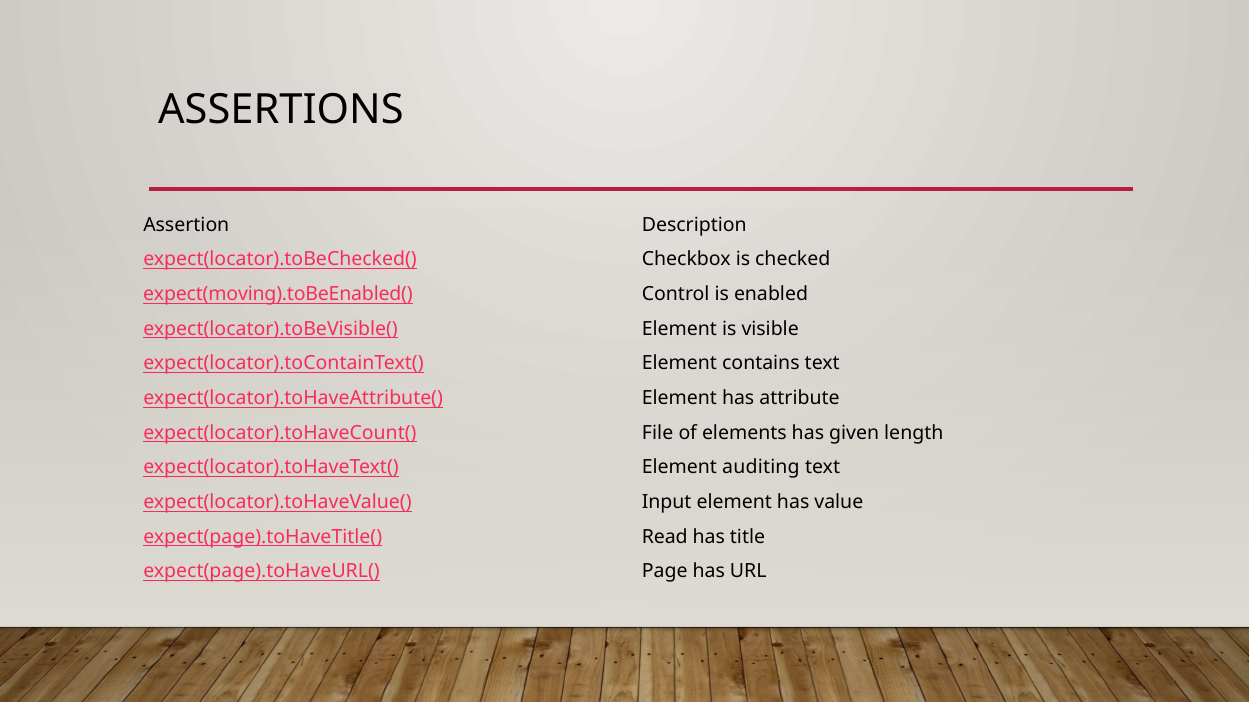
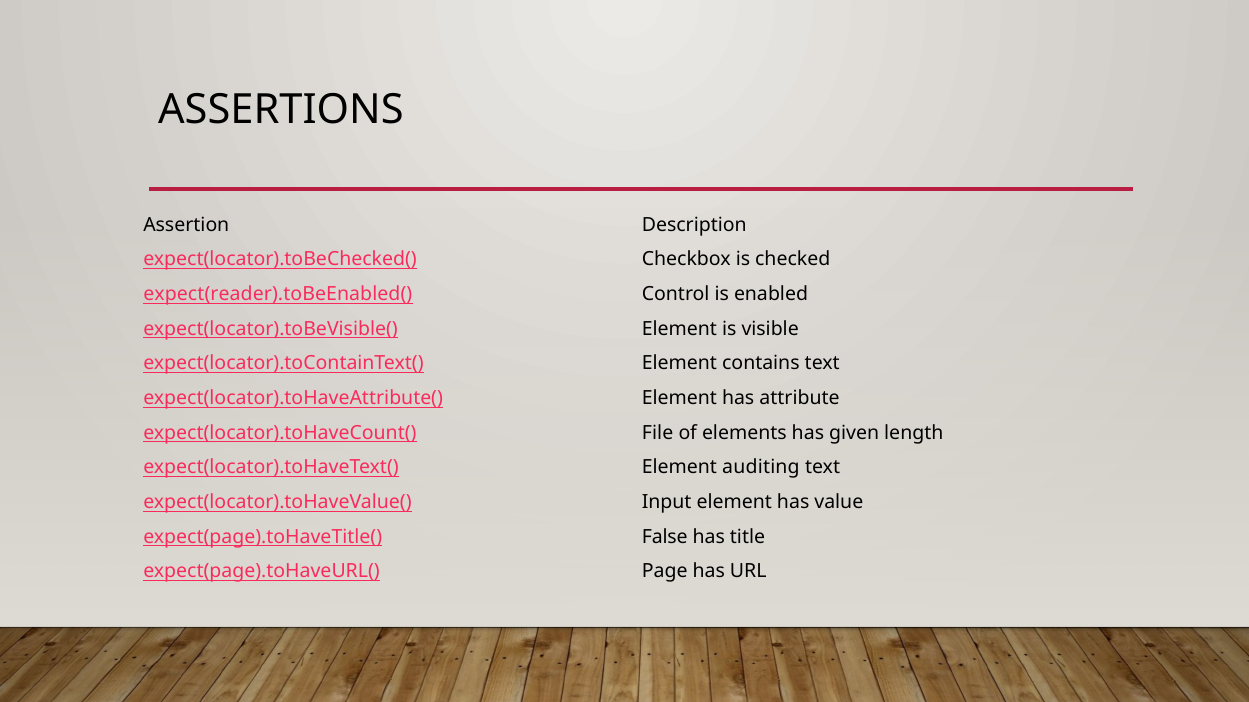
expect(moving).toBeEnabled(: expect(moving).toBeEnabled( -> expect(reader).toBeEnabled( (278, 294)
Read: Read -> False (665, 537)
